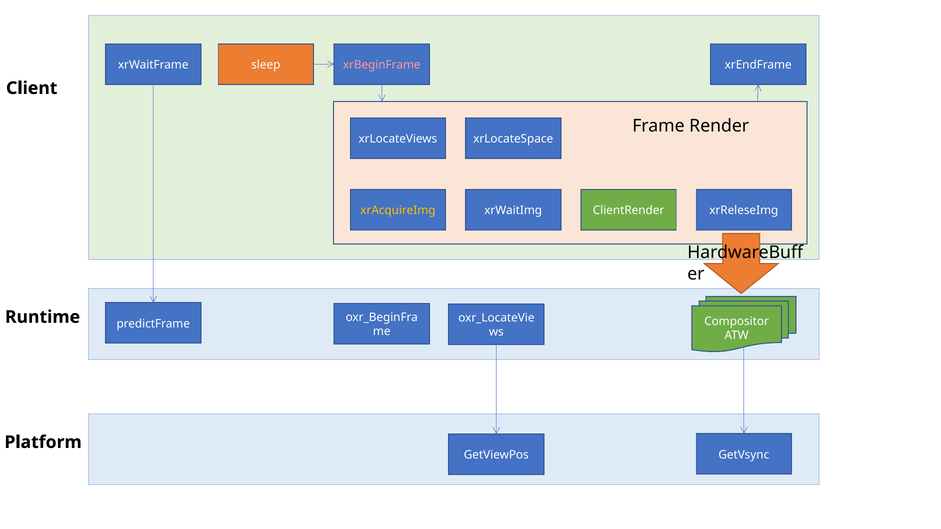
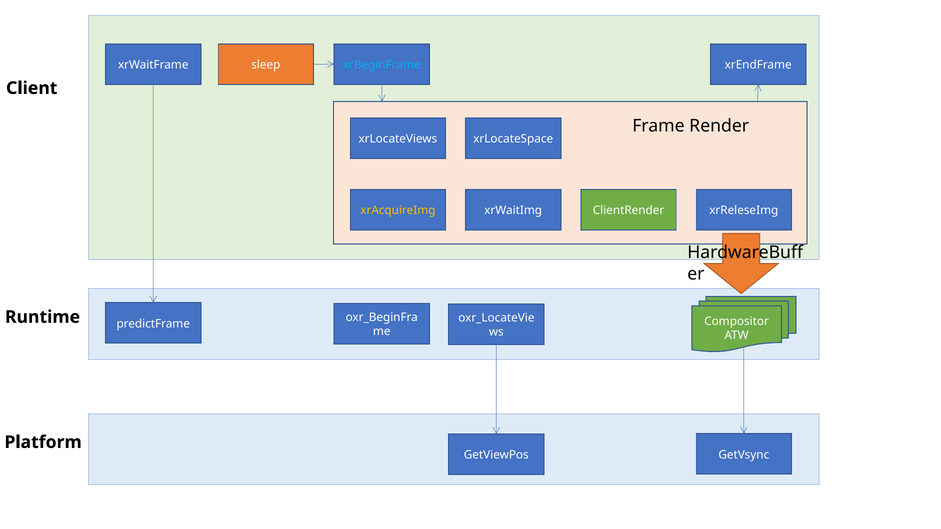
xrBeginFrame colour: pink -> light blue (382, 65)
